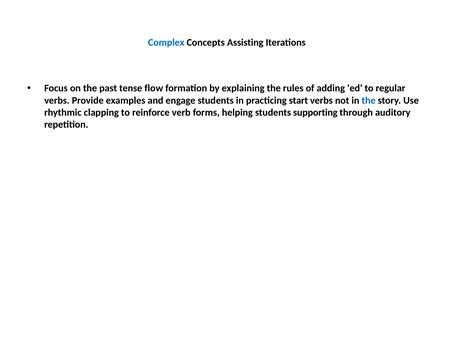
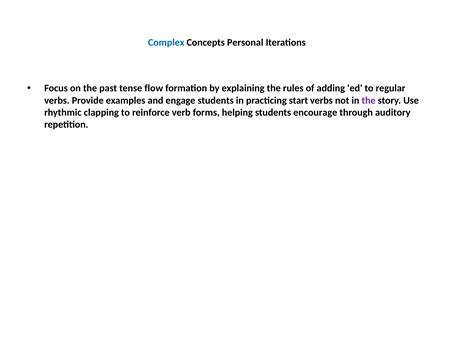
Assisting: Assisting -> Personal (245, 43)
the colour: blue -> purple (369, 101)
supporting: supporting -> encourage (315, 113)
